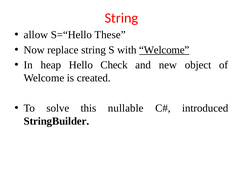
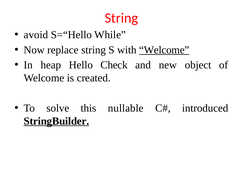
allow: allow -> avoid (36, 35)
These: These -> While (110, 35)
StringBuilder underline: none -> present (56, 121)
